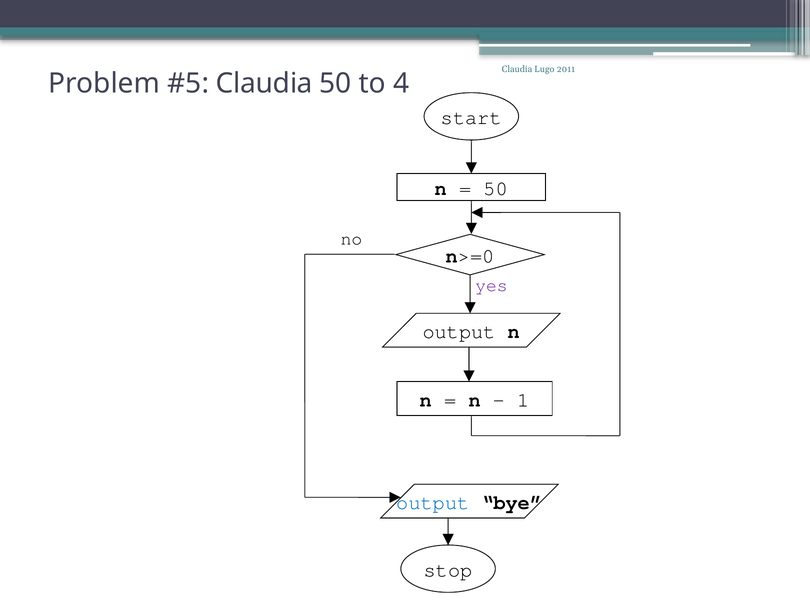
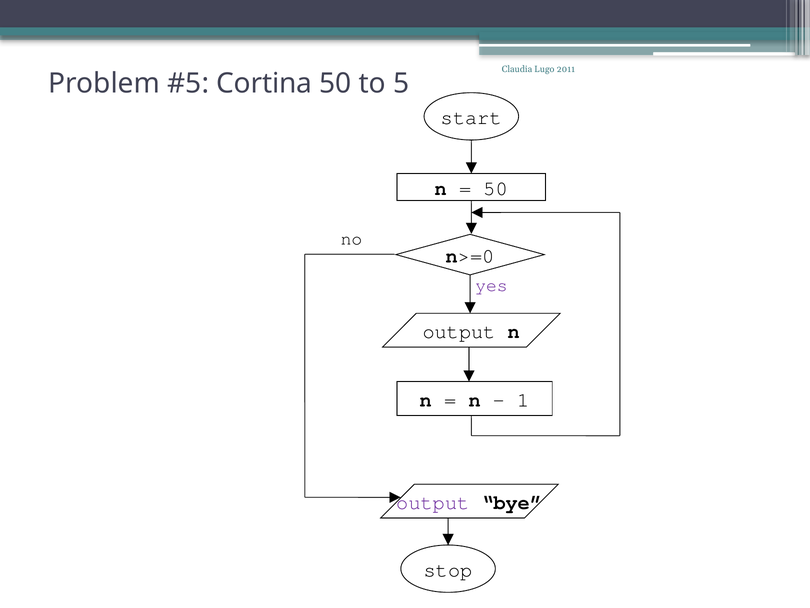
Claudia: Claudia -> Cortina (264, 83)
4: 4 -> 5 (401, 83)
output colour: blue -> purple (433, 502)
